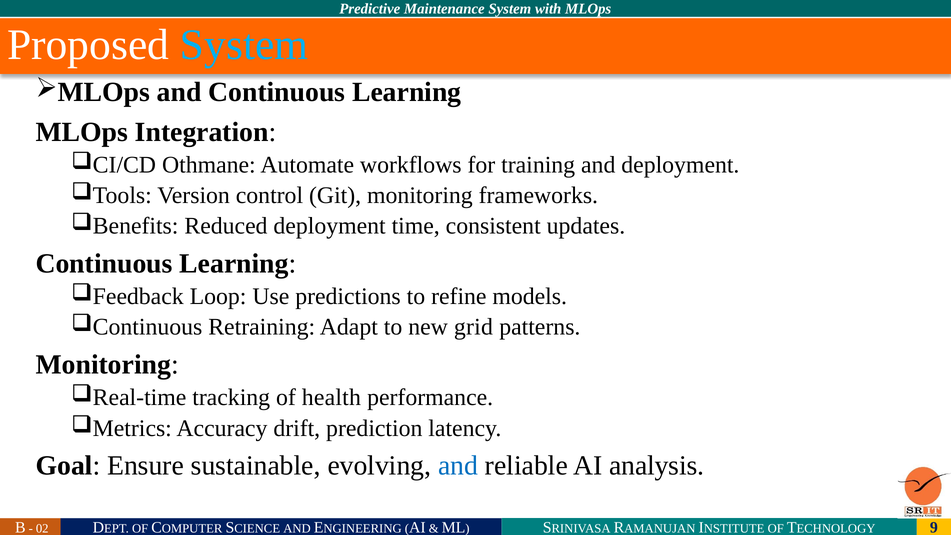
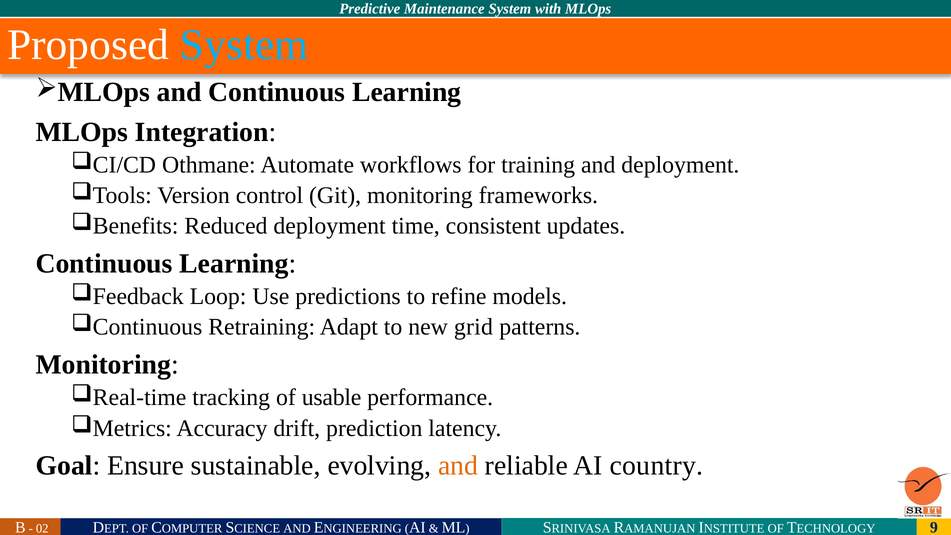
health: health -> usable (332, 398)
and colour: blue -> orange (458, 466)
analysis: analysis -> country (656, 466)
